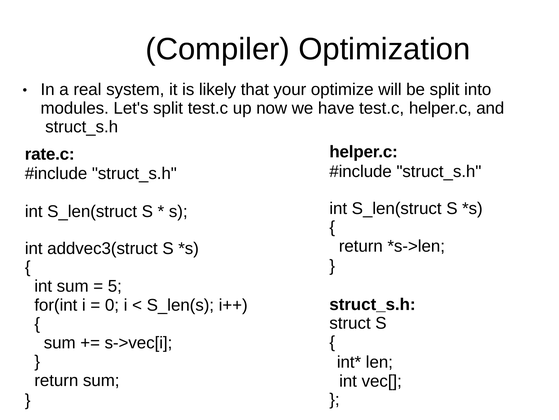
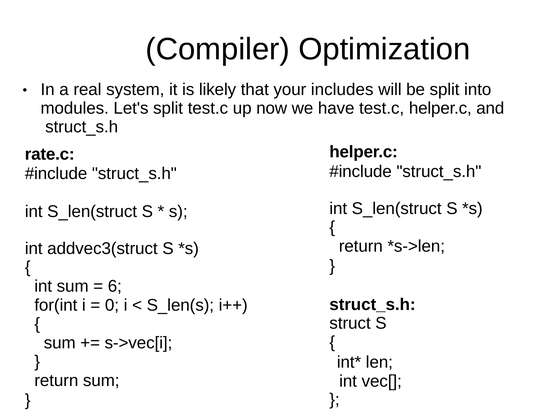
optimize: optimize -> includes (342, 89)
5: 5 -> 6 (115, 286)
